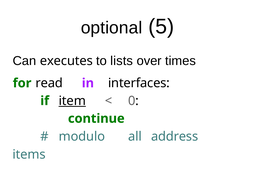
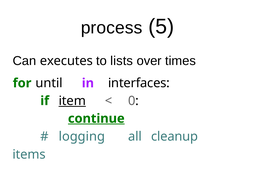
optional: optional -> process (112, 28)
read: read -> until (49, 83)
continue underline: none -> present (96, 119)
modulo: modulo -> logging (82, 137)
address: address -> cleanup (175, 137)
